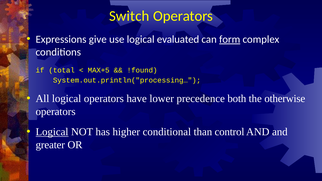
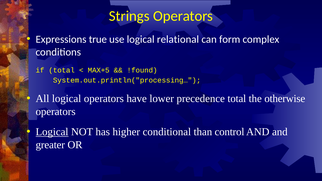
Switch: Switch -> Strings (129, 16)
give: give -> true (98, 39)
evaluated: evaluated -> relational (178, 39)
form underline: present -> none (230, 39)
precedence both: both -> total (237, 99)
